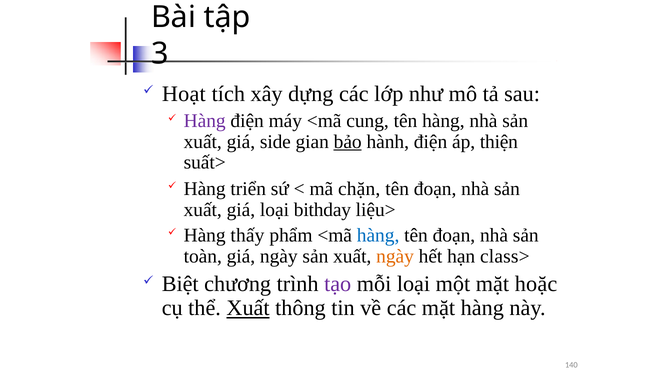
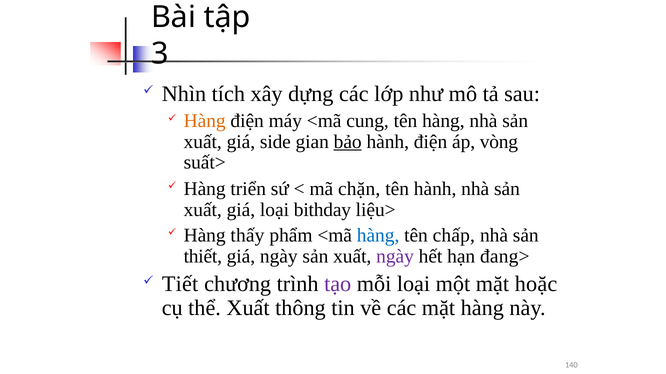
Hoạt: Hoạt -> Nhìn (184, 94)
Hàng colour: purple -> orange (205, 121)
thiện: thiện -> vòng (499, 142)
đoạn: đoạn -> hành (435, 189)
đoạn: đoạn -> chấp (454, 236)
toàn: toàn -> thiết (203, 257)
ngày colour: orange -> purple (395, 257)
class>: class> -> đang> (505, 257)
Biệt: Biệt -> Tiết (180, 285)
Xuất underline: present -> none (248, 309)
